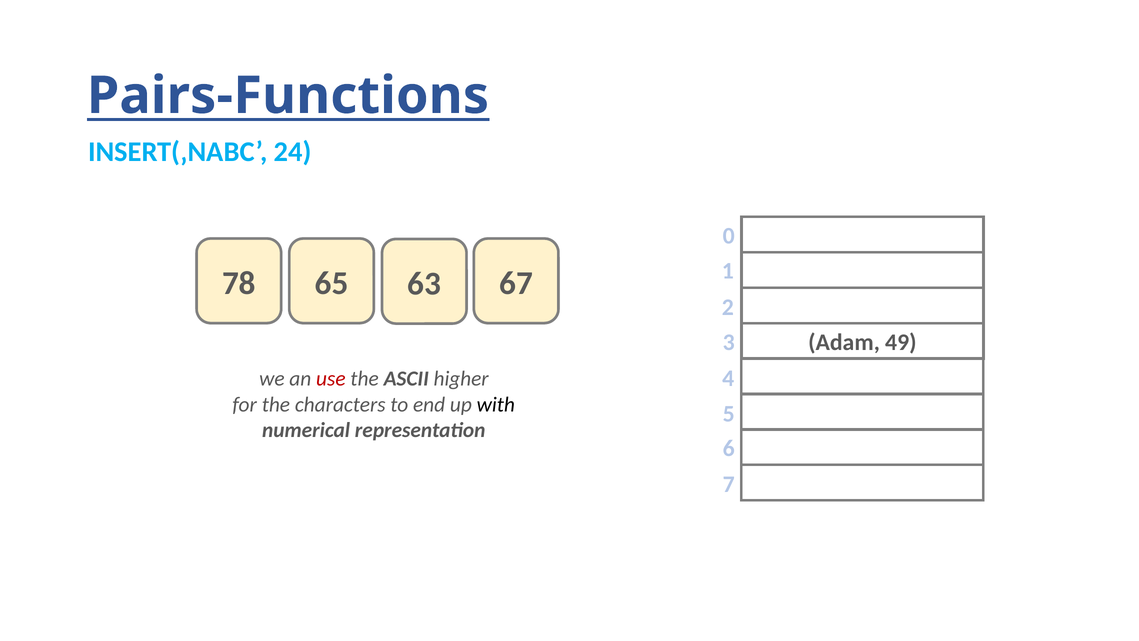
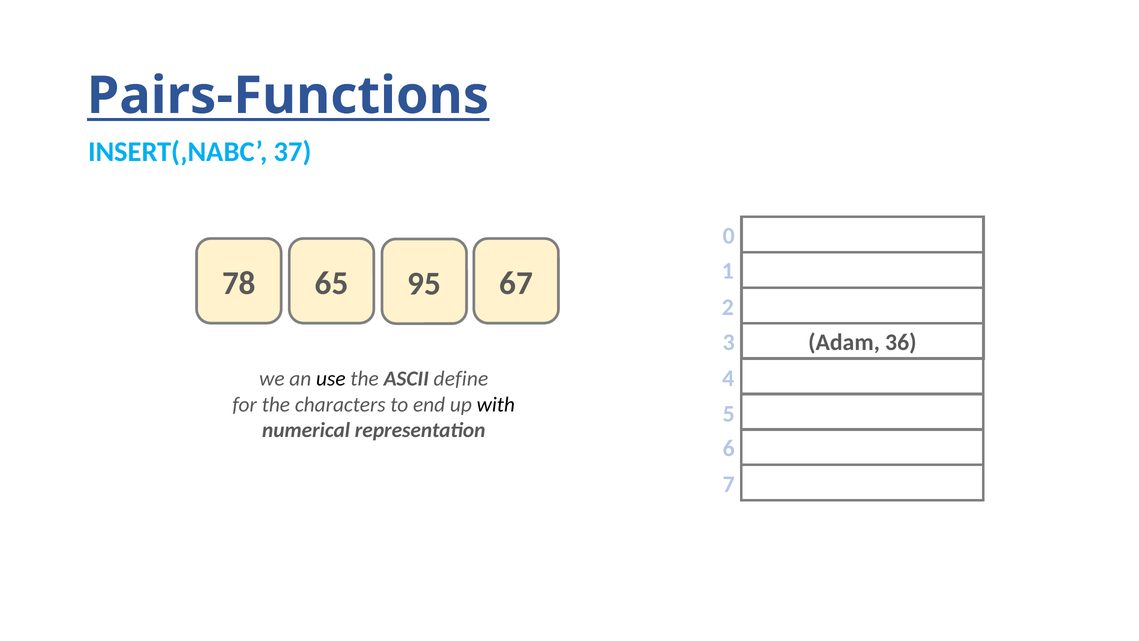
24: 24 -> 37 (293, 152)
63: 63 -> 95 (424, 283)
49: 49 -> 36 (901, 342)
use colour: red -> black (331, 379)
higher: higher -> define (461, 379)
